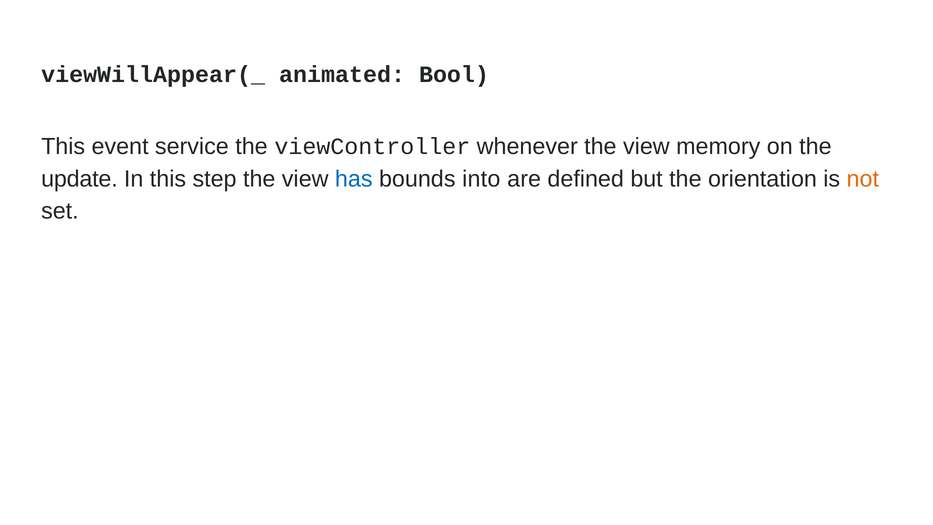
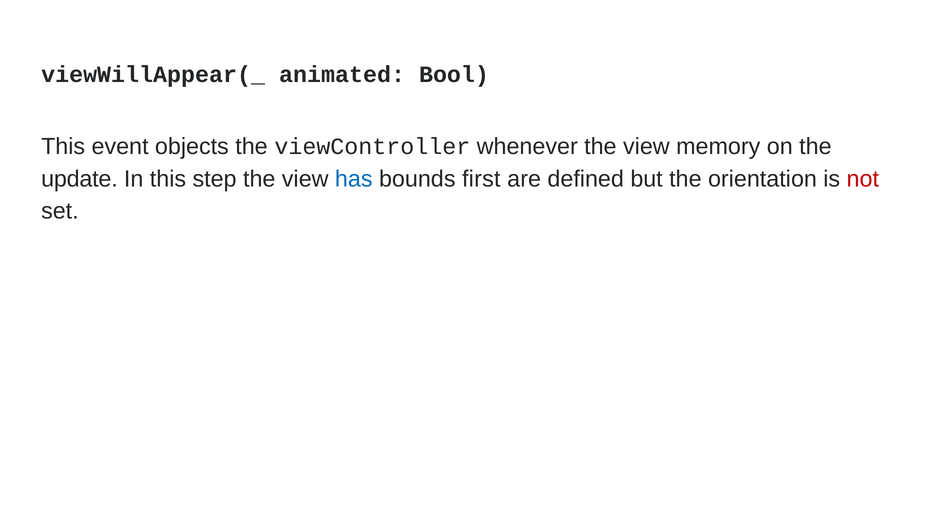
service: service -> objects (192, 147)
into: into -> first (481, 179)
not colour: orange -> red (863, 179)
